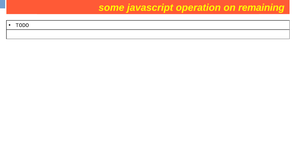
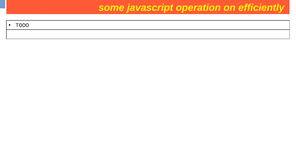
remaining: remaining -> efficiently (261, 8)
